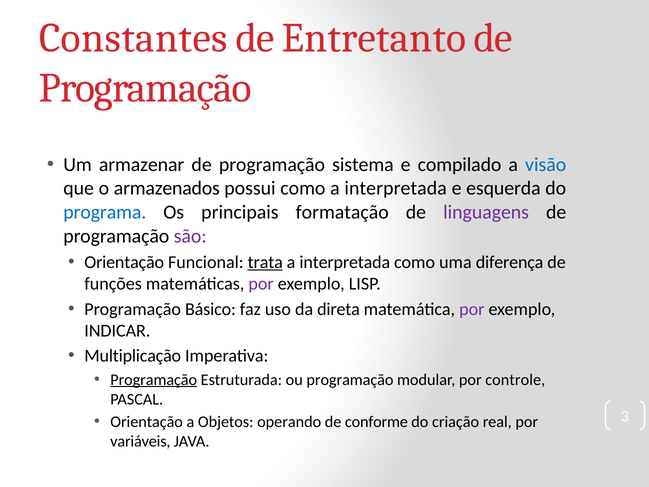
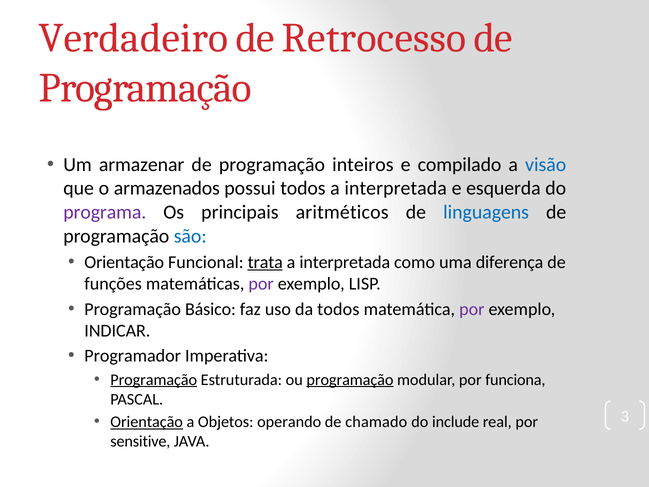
Constantes: Constantes -> Verdadeiro (134, 38)
Entretanto: Entretanto -> Retrocesso (374, 38)
sistema: sistema -> inteiros (363, 164)
possui como: como -> todos (303, 188)
programa colour: blue -> purple (105, 212)
formatação: formatação -> aritméticos (342, 212)
linguagens colour: purple -> blue (486, 212)
são colour: purple -> blue (190, 236)
da direta: direta -> todos (338, 309)
Multiplicação: Multiplicação -> Programador (133, 356)
programação underline: none -> present (350, 379)
controle: controle -> funciona (515, 379)
Orientação underline: none -> present (147, 422)
conforme: conforme -> chamado (376, 422)
criação: criação -> include (456, 422)
variáveis: variáveis -> sensitive (140, 441)
